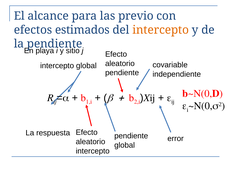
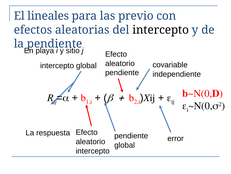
alcance: alcance -> lineales (48, 16)
estimados: estimados -> aleatorias (82, 30)
intercepto colour: orange -> black (161, 30)
